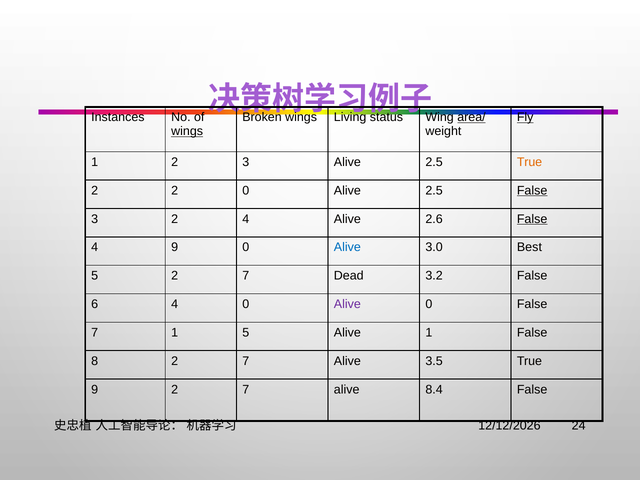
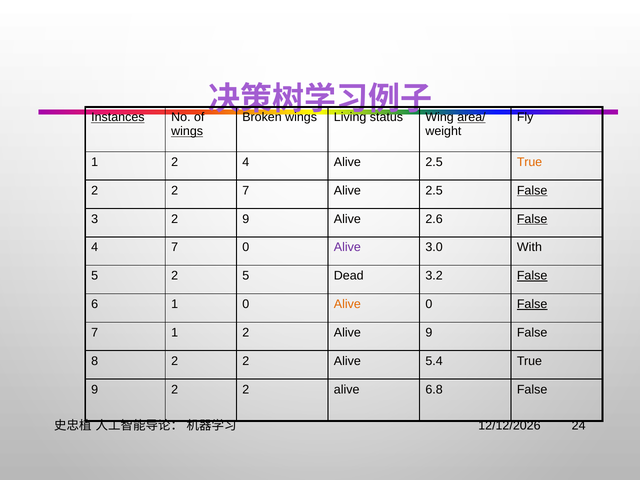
Instances underline: none -> present (118, 117)
Fly underline: present -> none (525, 117)
2 3: 3 -> 4 (246, 162)
2 0: 0 -> 7 (246, 190)
2 4: 4 -> 9 (246, 219)
4 9: 9 -> 7 (175, 247)
Alive colour: blue -> purple (347, 247)
Best: Best -> With (529, 247)
5 2 7: 7 -> 5 (246, 276)
False underline: none -> present (532, 276)
6 4: 4 -> 1 (175, 304)
Alive colour: purple -> orange (347, 304)
False underline: none -> present (532, 304)
7 1 5: 5 -> 2 (246, 333)
Alive 1: 1 -> 9 (429, 333)
8 2 7: 7 -> 2 (246, 361)
3.5: 3.5 -> 5.4 (434, 361)
9 2 7: 7 -> 2 (246, 389)
8.4: 8.4 -> 6.8 (434, 389)
